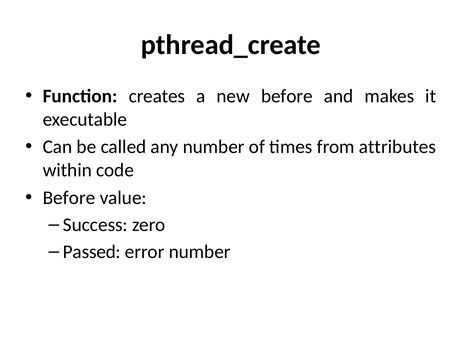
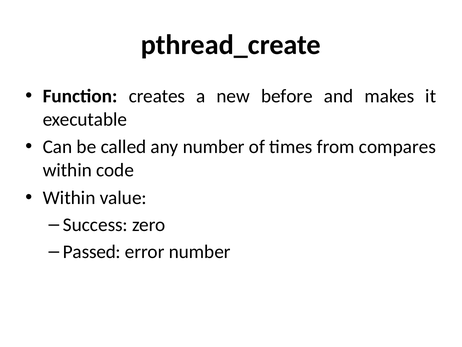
attributes: attributes -> compares (397, 147)
Before: Before -> Within (69, 197)
